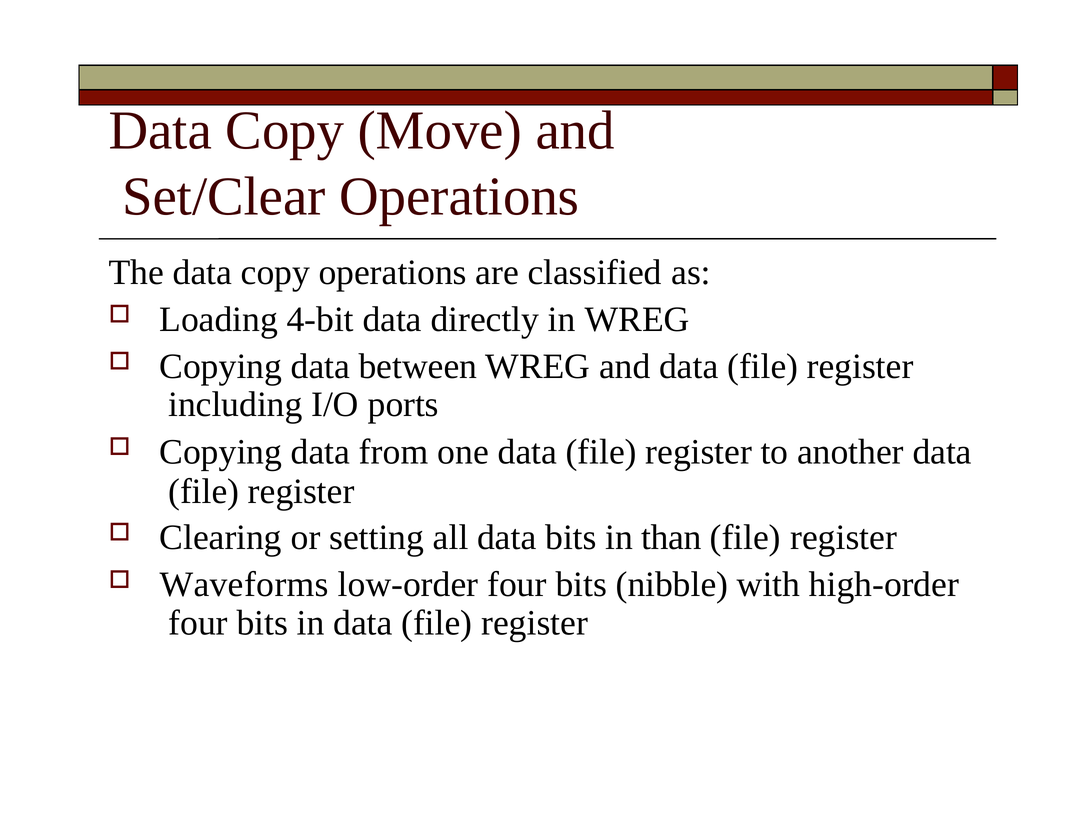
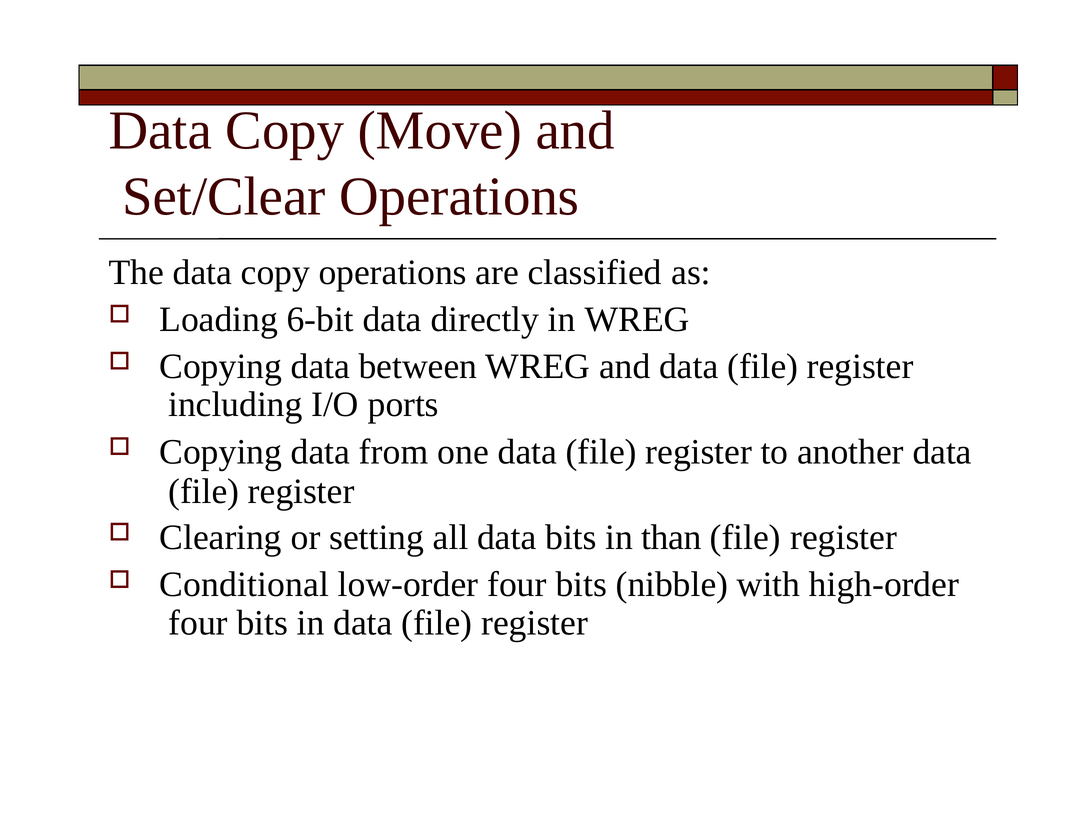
4-bit: 4-bit -> 6-bit (320, 319)
Waveforms: Waveforms -> Conditional (244, 585)
